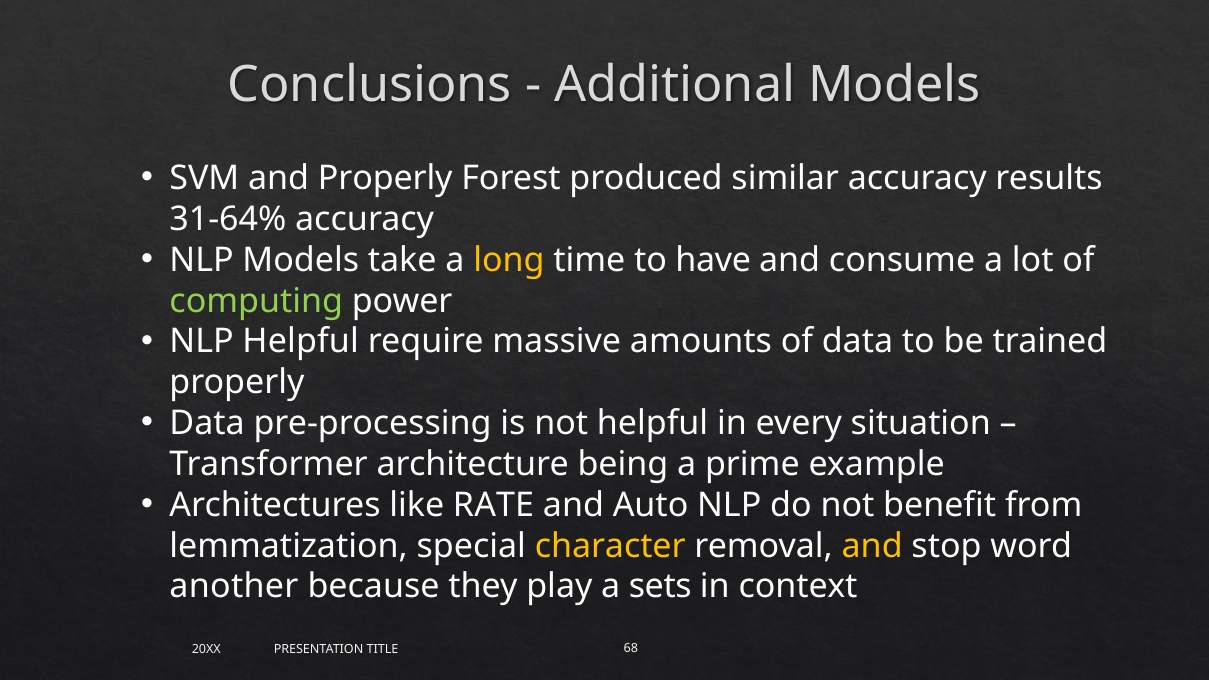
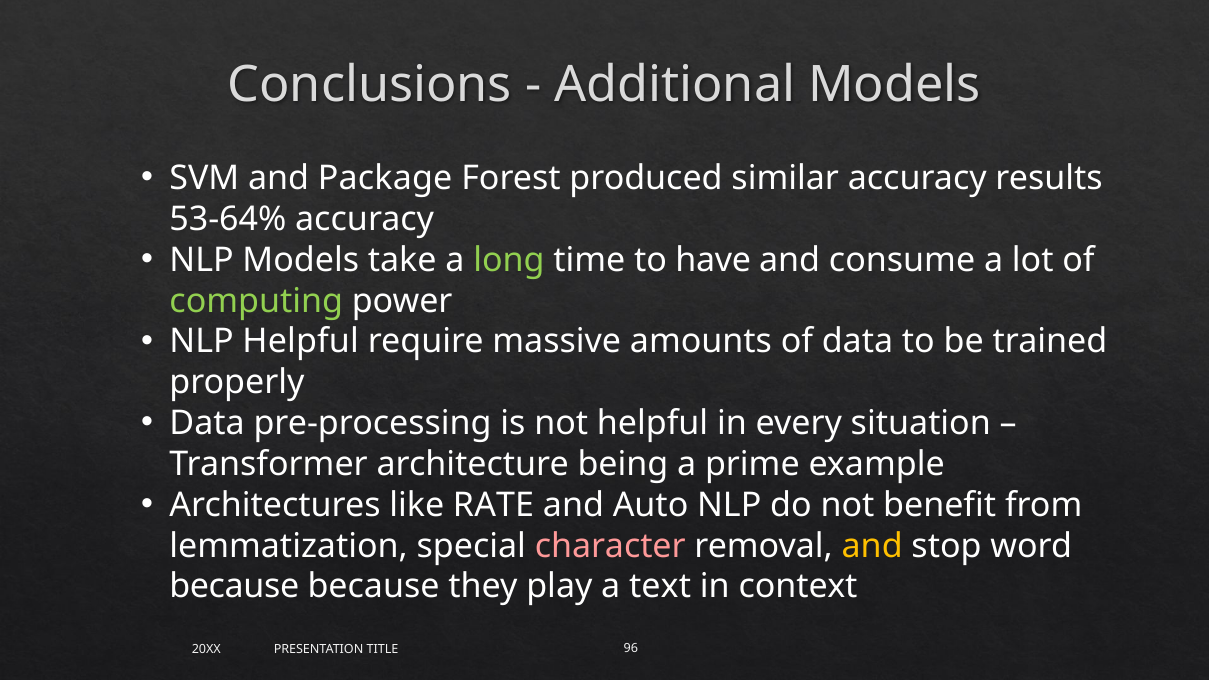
and Properly: Properly -> Package (385, 178)
31-64%: 31-64% -> 53-64% (228, 219)
long colour: yellow -> light green (509, 260)
character colour: yellow -> pink (610, 546)
another: another -> because (234, 587)
sets: sets -> text (660, 587)
68: 68 -> 96 (631, 648)
